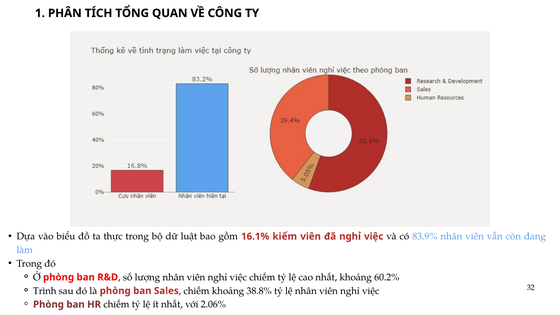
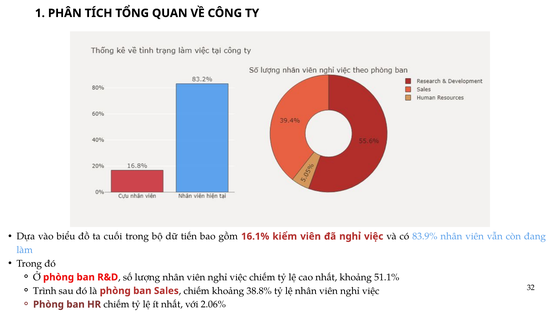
thực: thực -> cuối (113, 236)
luật: luật -> tiến (189, 236)
60.2%: 60.2% -> 51.1% (387, 277)
